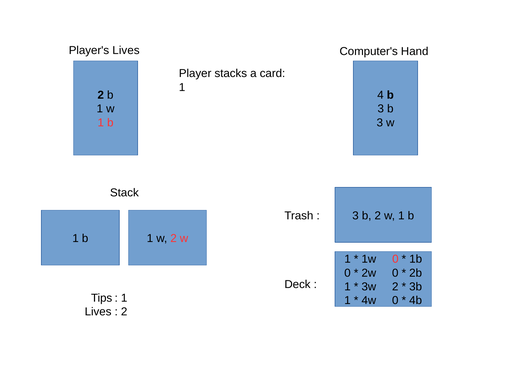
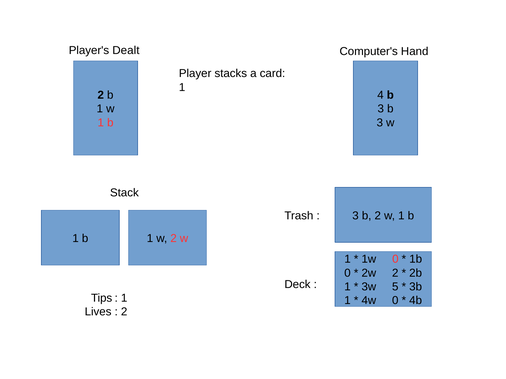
Player's Lives: Lives -> Dealt (126, 51)
2w 0: 0 -> 2 (395, 273)
3w 2: 2 -> 5 (395, 287)
